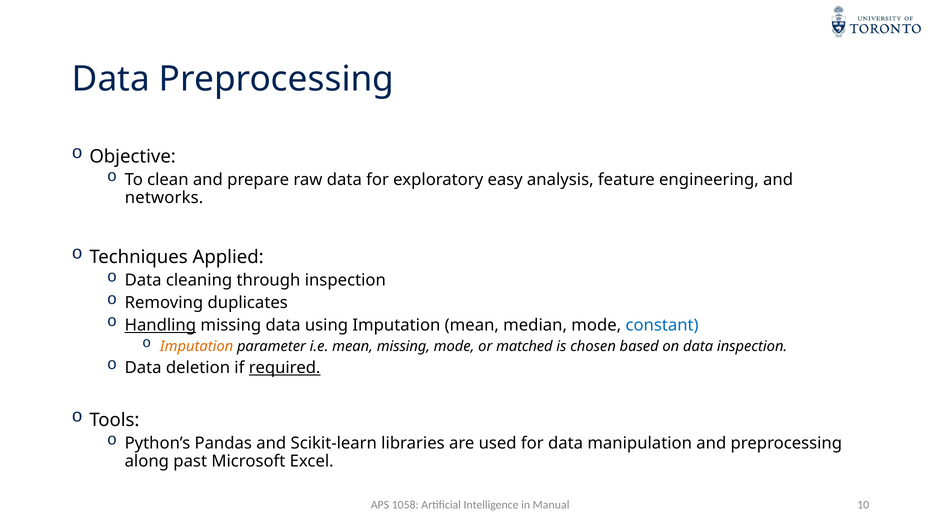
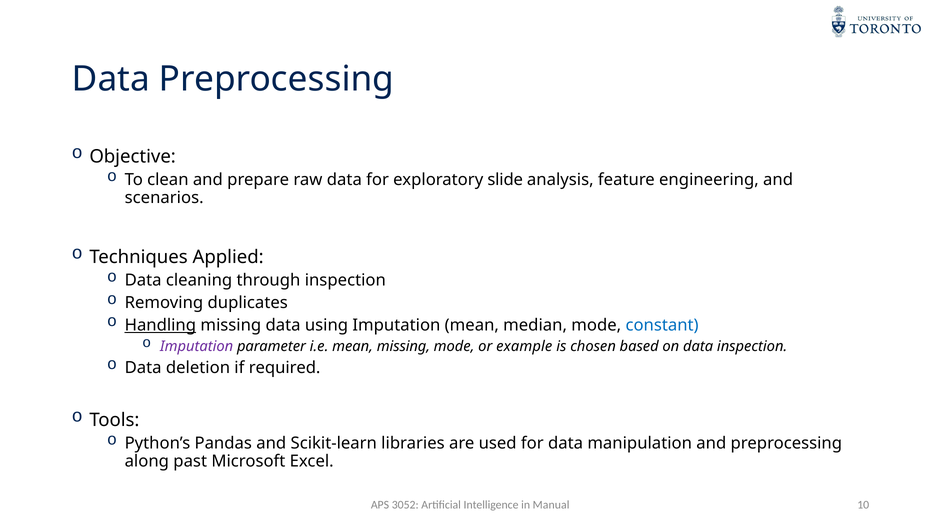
easy: easy -> slide (505, 180)
networks: networks -> scenarios (164, 198)
Imputation colour: orange -> purple (197, 346)
matched: matched -> example (524, 346)
required underline: present -> none (285, 368)
1058: 1058 -> 3052 (405, 505)
